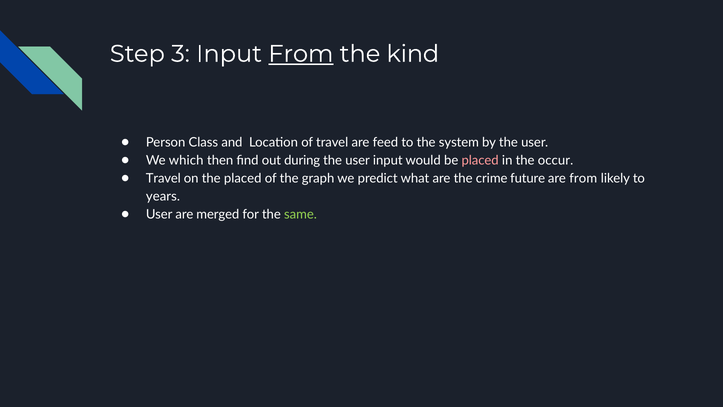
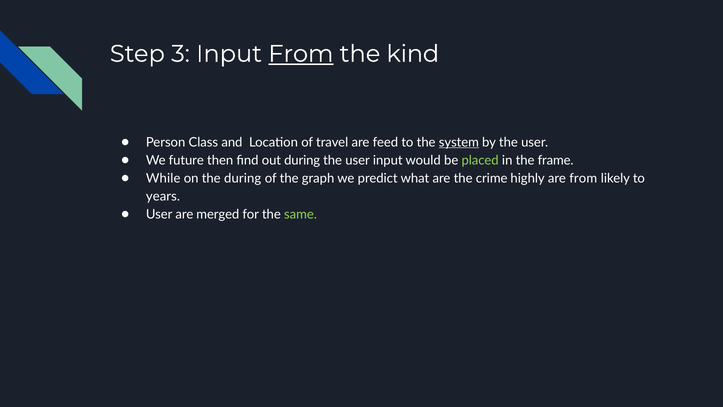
system underline: none -> present (459, 142)
which: which -> future (186, 160)
placed colour: pink -> light green (480, 160)
occur: occur -> frame (556, 160)
Travel: Travel -> While (163, 178)
the placed: placed -> during (243, 178)
future: future -> highly (528, 178)
